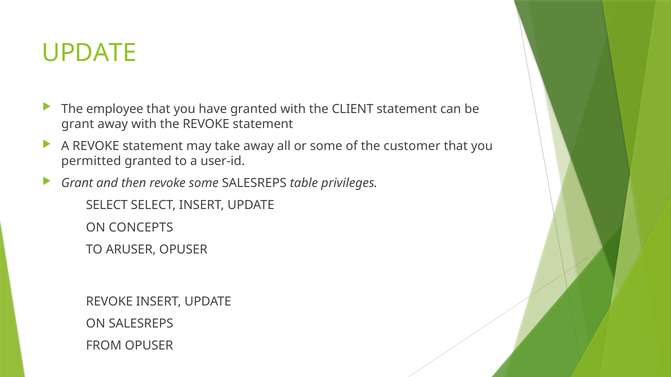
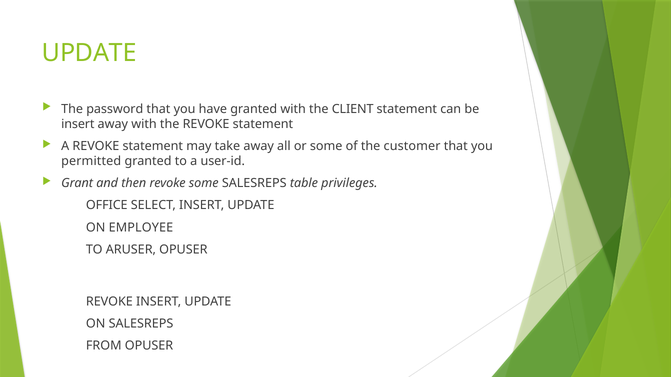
employee: employee -> password (115, 109)
grant: grant -> insert (78, 124)
SELECT: SELECT -> OFFICE (107, 206)
CONCEPTS: CONCEPTS -> EMPLOYEE (141, 228)
